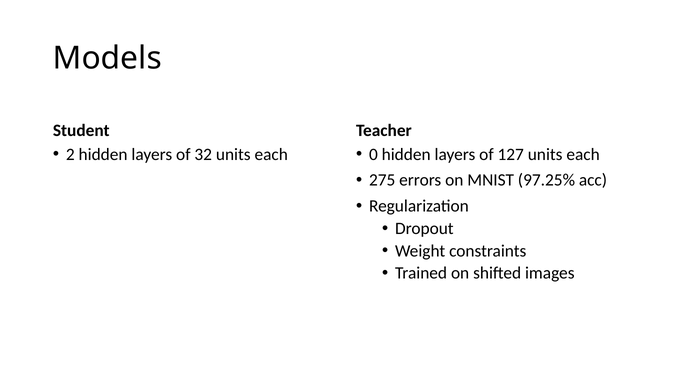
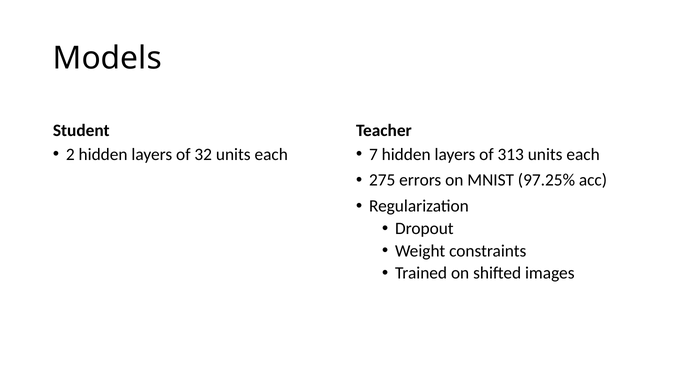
0: 0 -> 7 (373, 154)
127: 127 -> 313 (511, 154)
